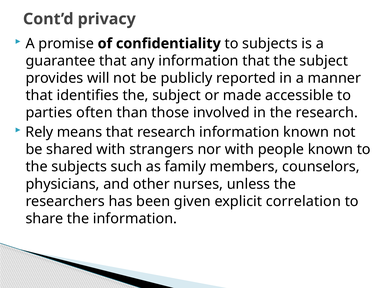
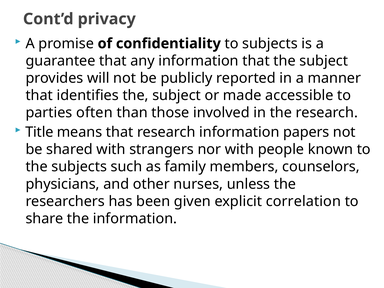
Rely: Rely -> Title (39, 132)
information known: known -> papers (306, 132)
